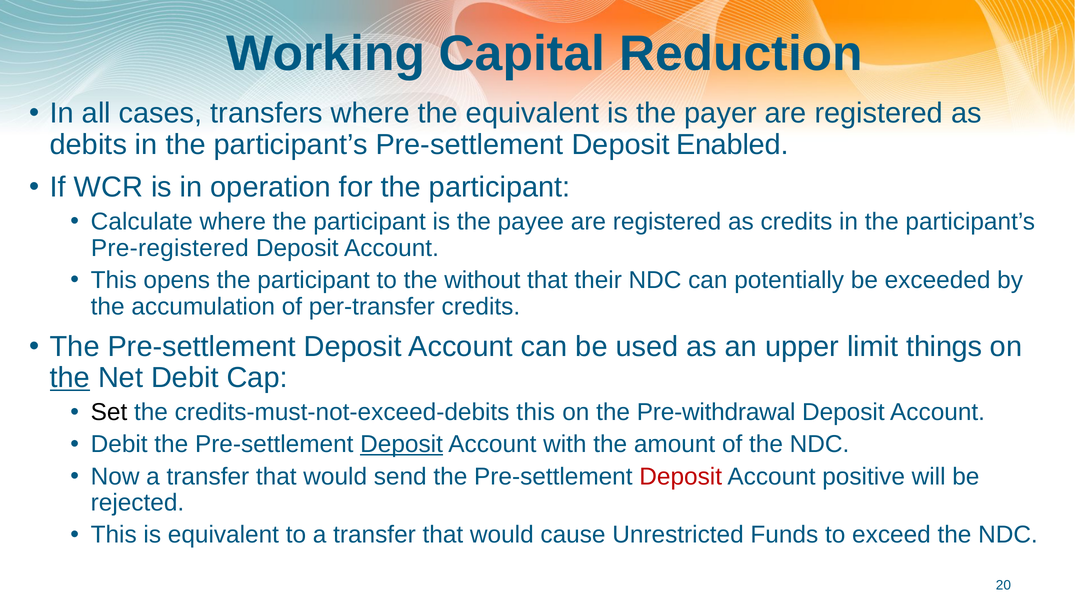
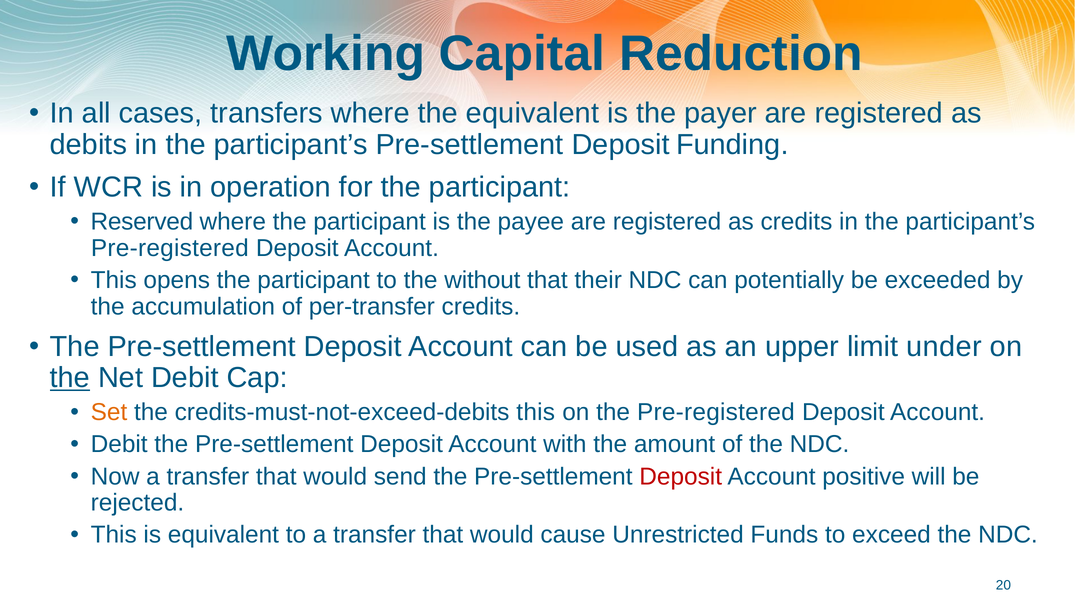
Enabled: Enabled -> Funding (732, 145)
Calculate: Calculate -> Reserved (142, 222)
things: things -> under (944, 347)
Set colour: black -> orange (109, 412)
the Pre-withdrawal: Pre-withdrawal -> Pre-registered (716, 412)
Deposit underline: present -> none (402, 444)
